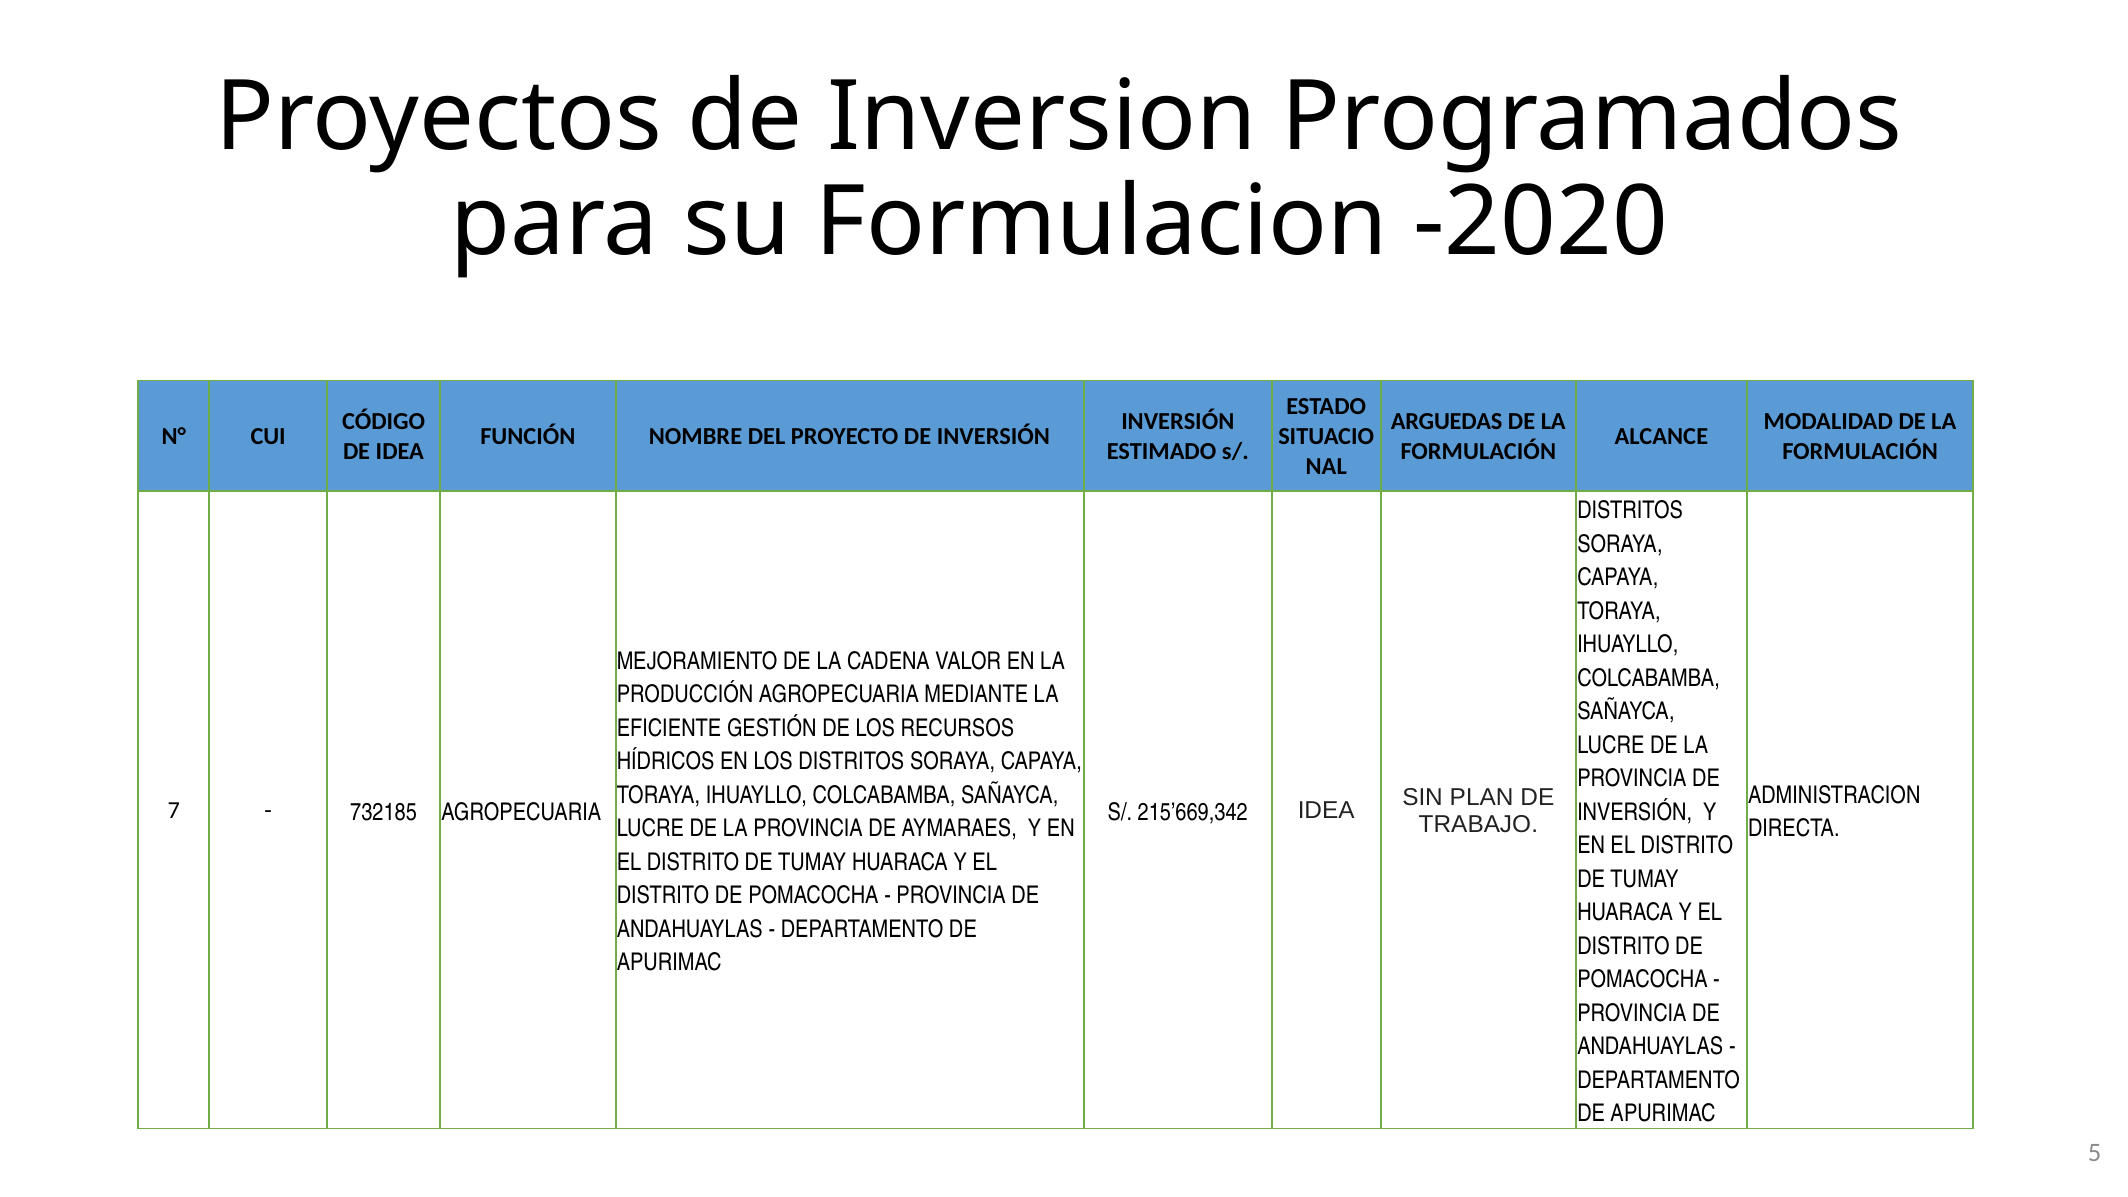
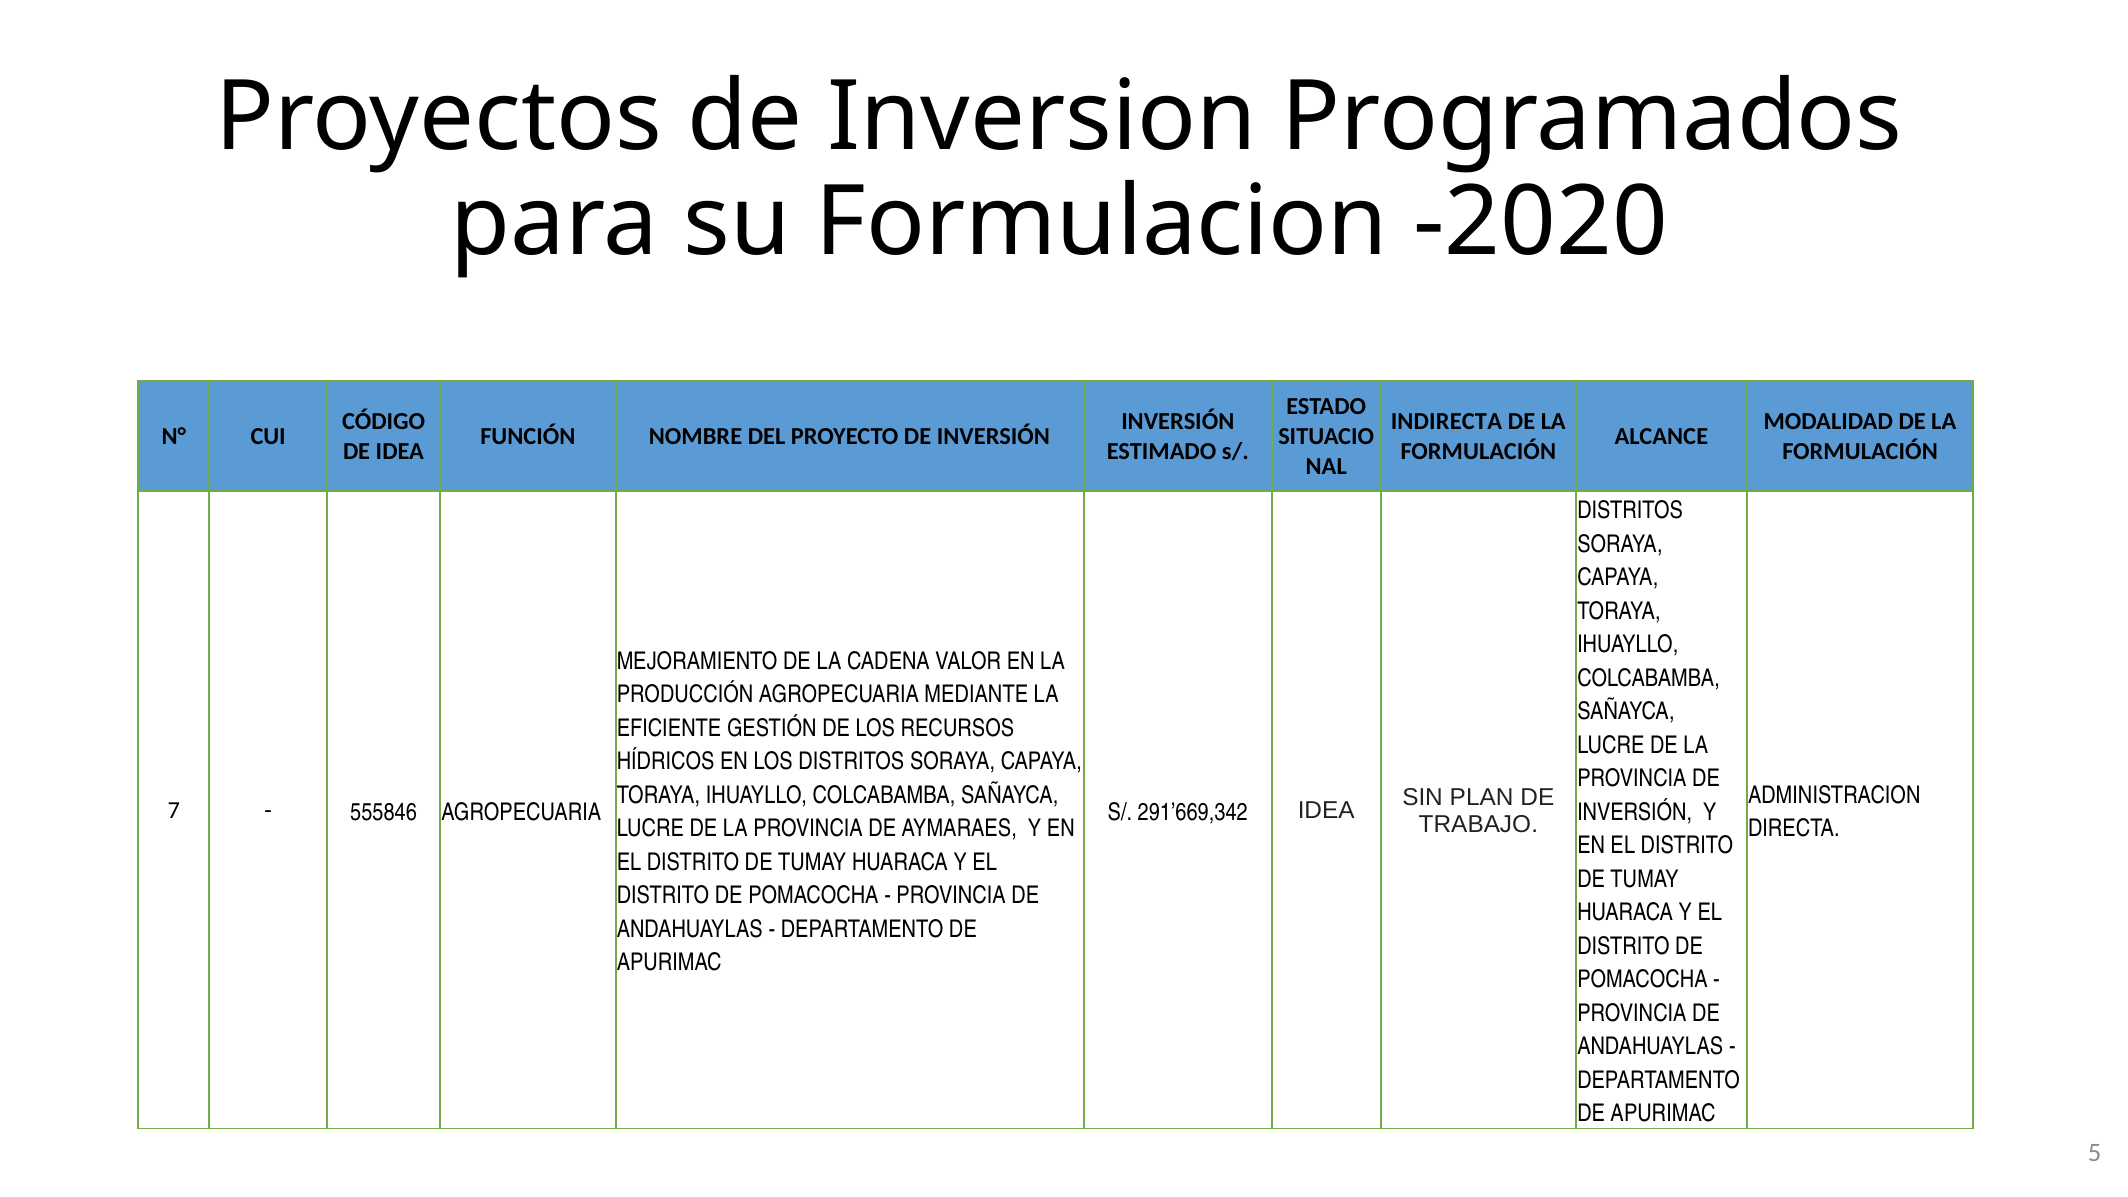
ARGUEDAS: ARGUEDAS -> INDIRECTA (1446, 422)
732185: 732185 -> 555846 (384, 812)
215’669,342: 215’669,342 -> 291’669,342 (1193, 812)
